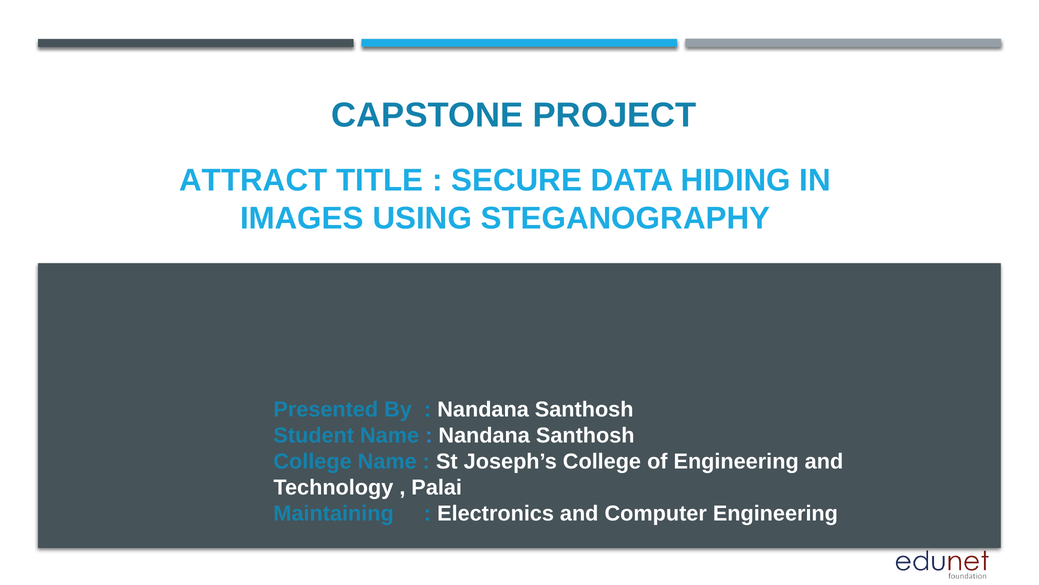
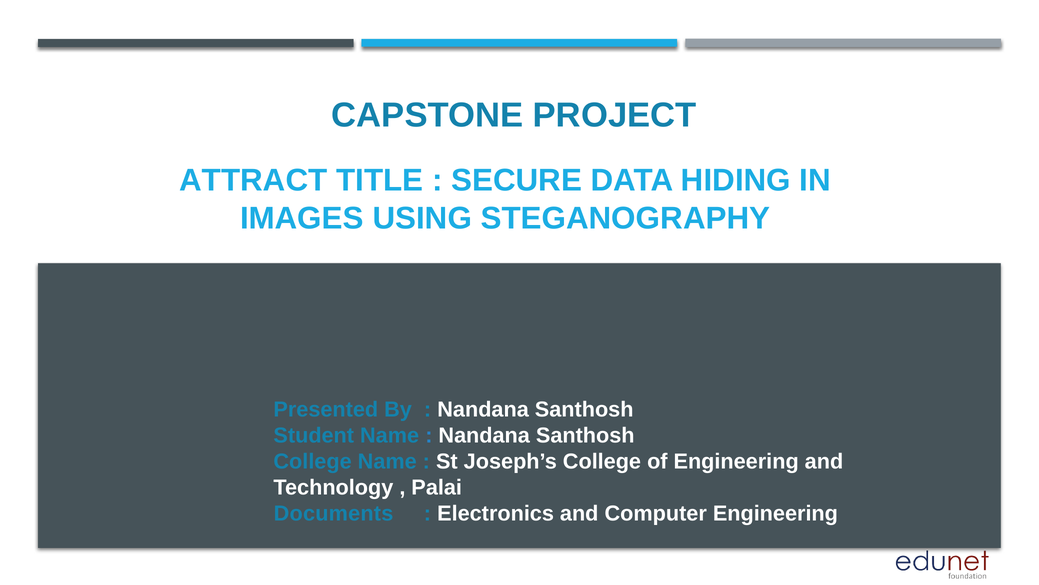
Maintaining: Maintaining -> Documents (334, 513)
